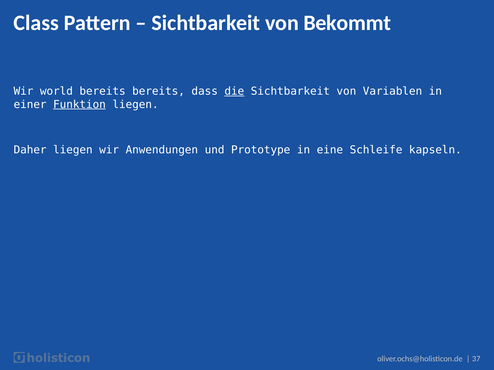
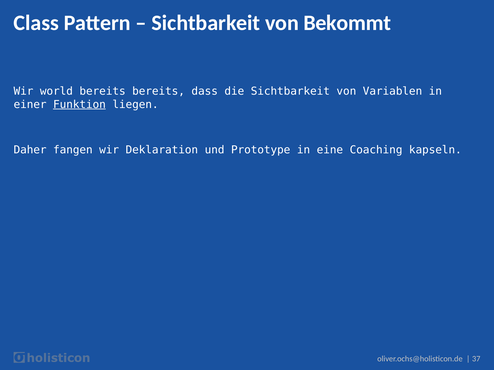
die underline: present -> none (234, 91)
Daher liegen: liegen -> fangen (73, 150)
Anwendungen: Anwendungen -> Deklaration (162, 150)
Schleife: Schleife -> Coaching (376, 150)
